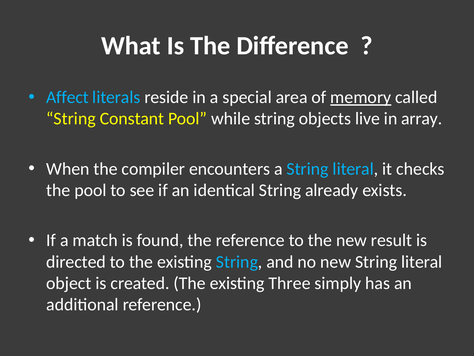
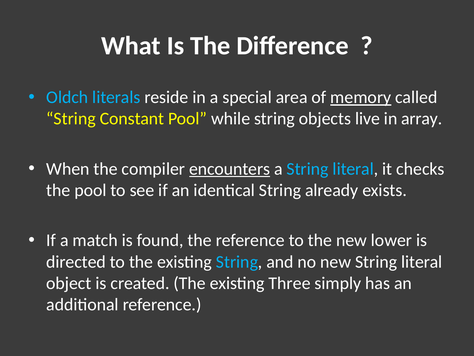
Affect: Affect -> Oldch (67, 97)
encounters underline: none -> present (230, 169)
result: result -> lower (391, 240)
